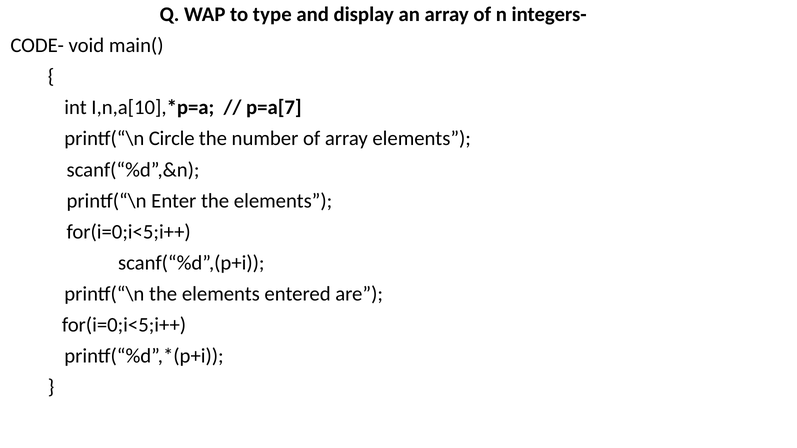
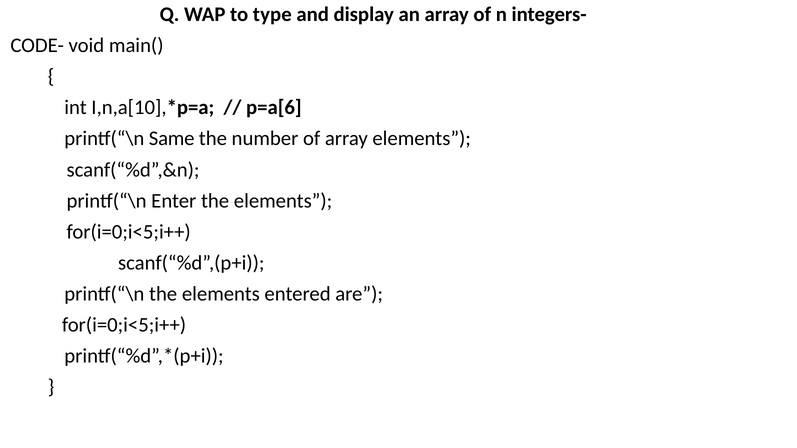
p=a[7: p=a[7 -> p=a[6 (274, 108)
Circle: Circle -> Same (172, 139)
